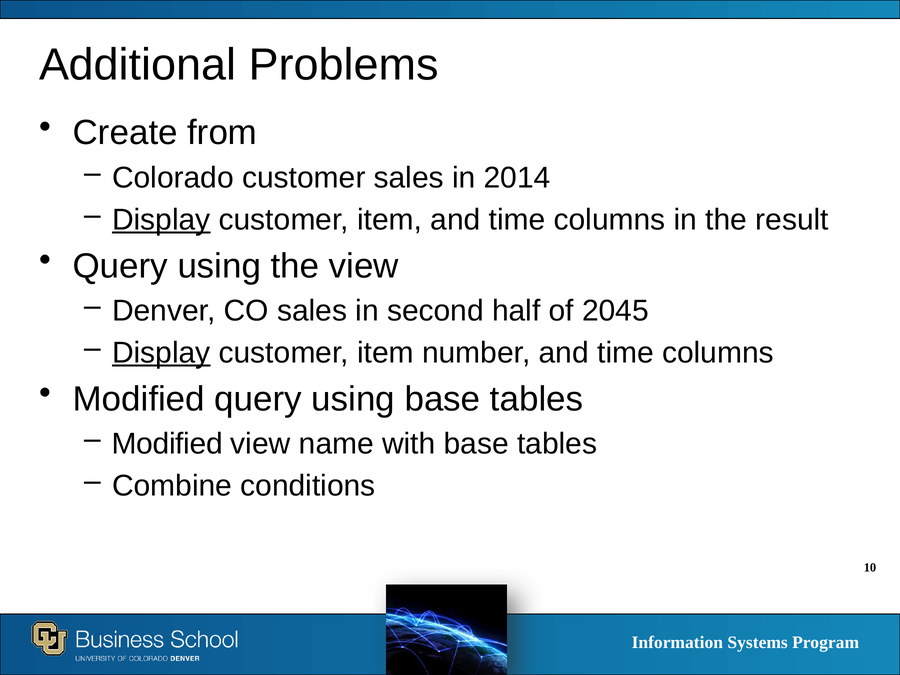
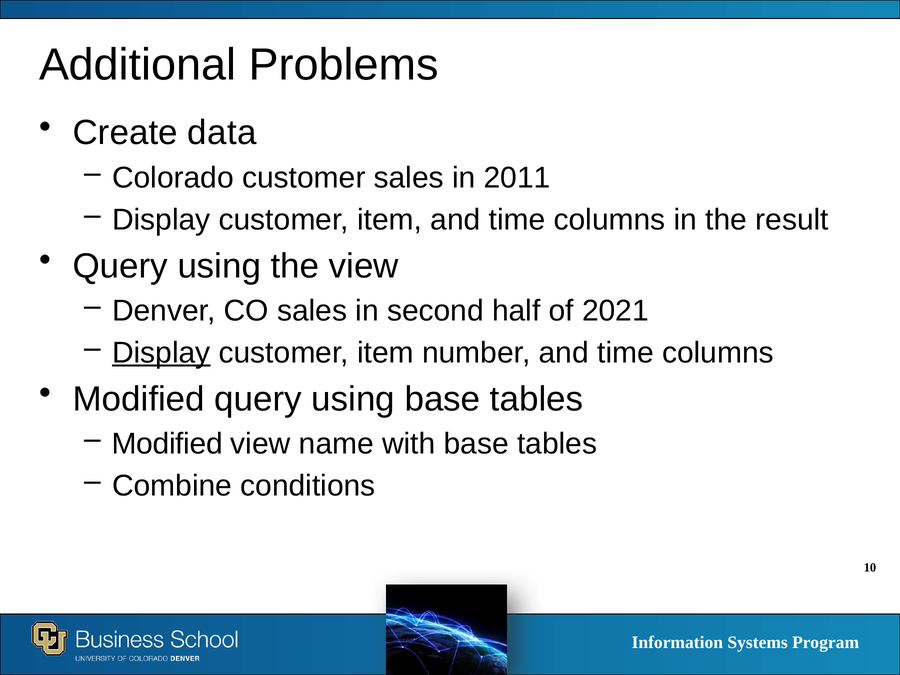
from: from -> data (222, 133)
2014: 2014 -> 2011 (517, 178)
Display underline: present -> none (161, 220)
2045: 2045 -> 2021 (615, 311)
